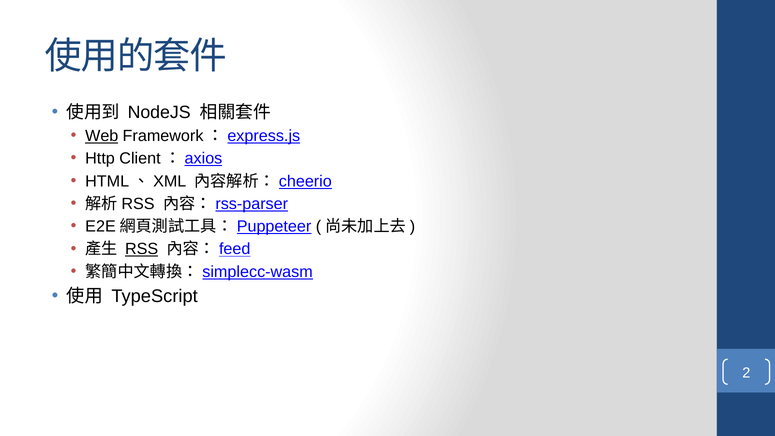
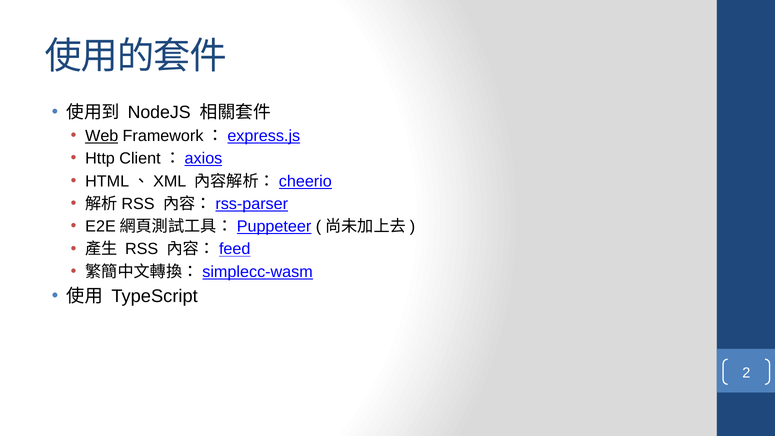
RSS underline: present -> none (142, 249)
